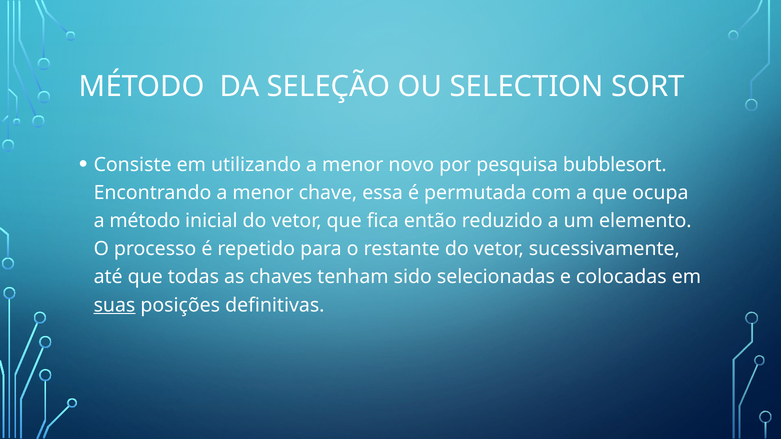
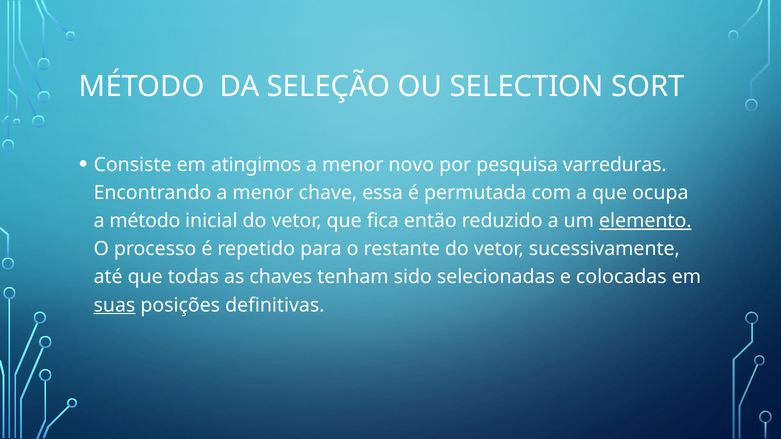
utilizando: utilizando -> atingimos (256, 165)
bubblesort: bubblesort -> varreduras (615, 165)
elemento underline: none -> present (645, 221)
